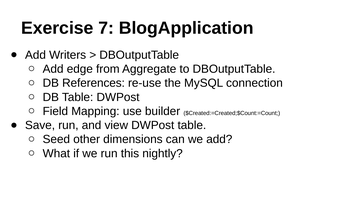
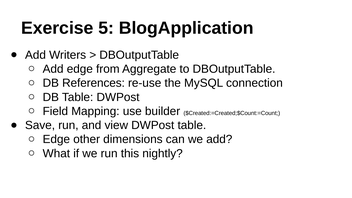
7: 7 -> 5 (106, 28)
Seed: Seed -> Edge (56, 139)
